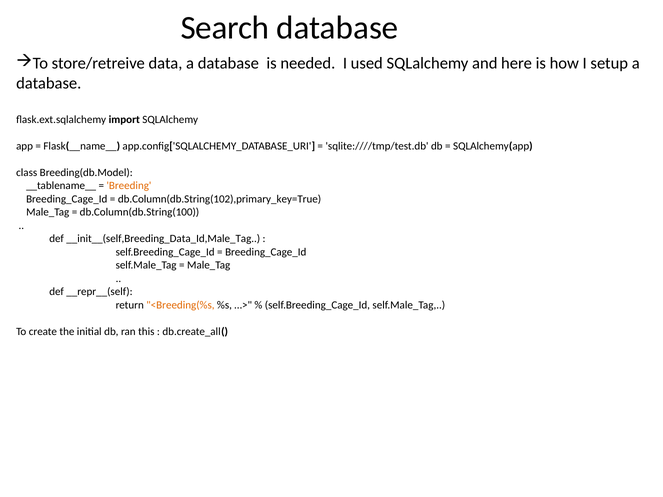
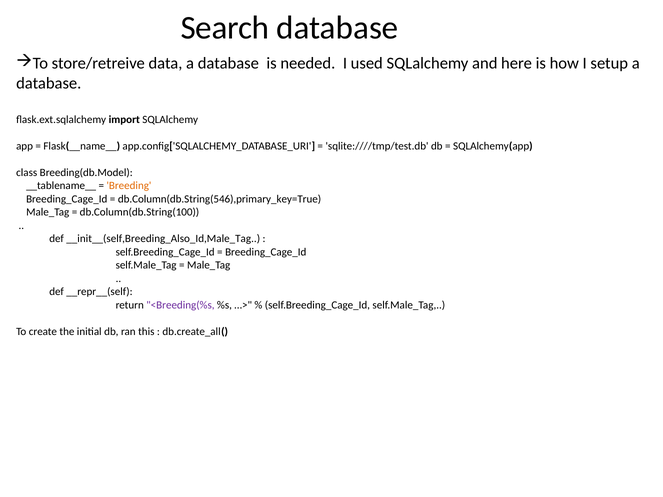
db.Column(db.String(102),primary_key=True: db.Column(db.String(102),primary_key=True -> db.Column(db.String(546),primary_key=True (220, 199)
__init__(self,Breeding_Data_Id,Male_Tag: __init__(self,Breeding_Data_Id,Male_Tag -> __init__(self,Breeding_Also_Id,Male_Tag (163, 239)
<Breeding(%s colour: orange -> purple (180, 305)
